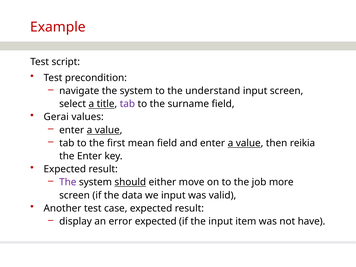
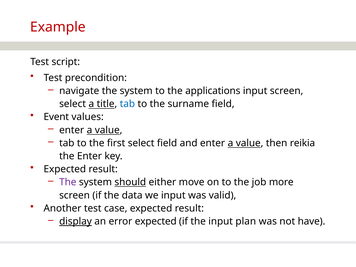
understand: understand -> applications (213, 91)
tab colour: purple -> blue (127, 104)
Gerai: Gerai -> Event (56, 117)
first mean: mean -> select (141, 143)
display underline: none -> present (76, 221)
item: item -> plan (246, 221)
